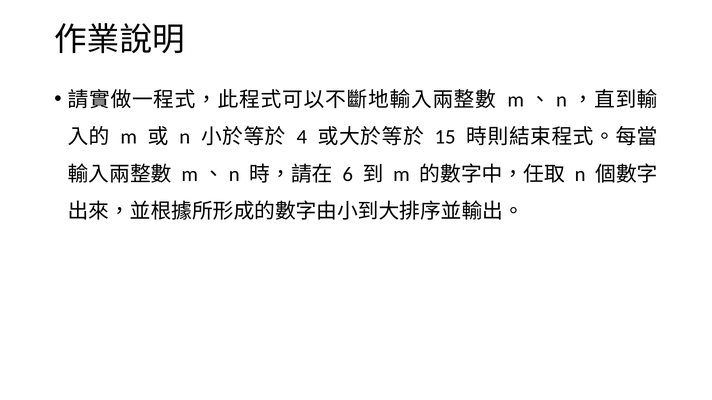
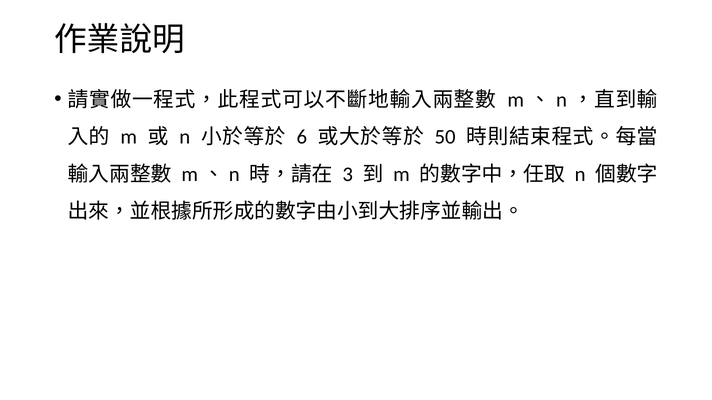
4: 4 -> 6 (302, 137)
15: 15 -> 50 (445, 137)
6: 6 -> 3 (348, 174)
